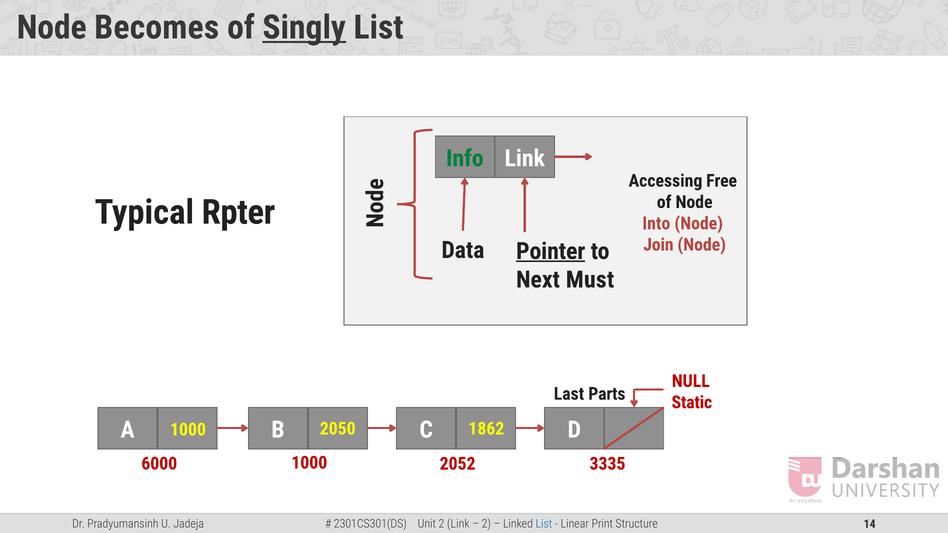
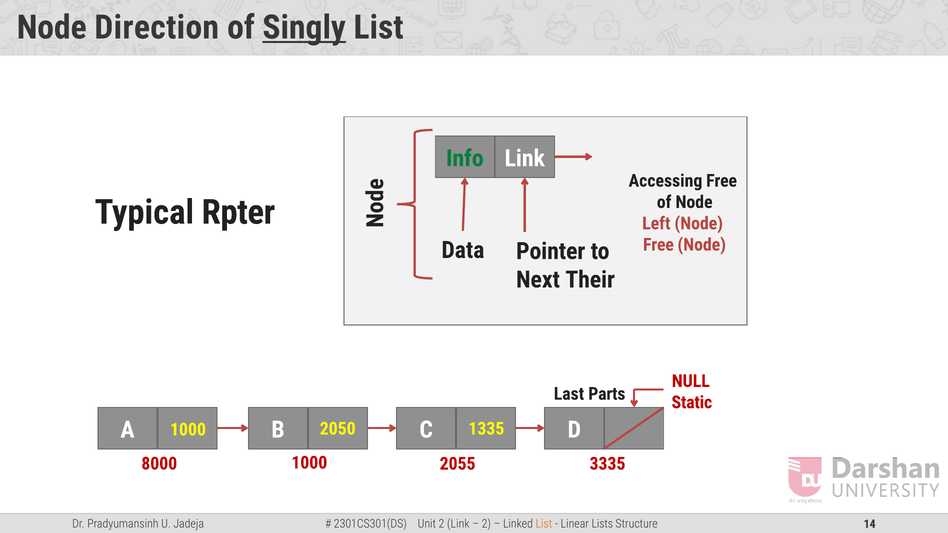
Becomes: Becomes -> Direction (157, 27)
Into: Into -> Left (656, 224)
Join: Join -> Free (658, 245)
Pointer underline: present -> none (551, 251)
Must: Must -> Their (590, 280)
1862: 1862 -> 1335 (486, 429)
2052: 2052 -> 2055 (458, 464)
6000: 6000 -> 8000 (159, 464)
List colour: blue -> orange (544, 524)
Print: Print -> Lists (602, 524)
